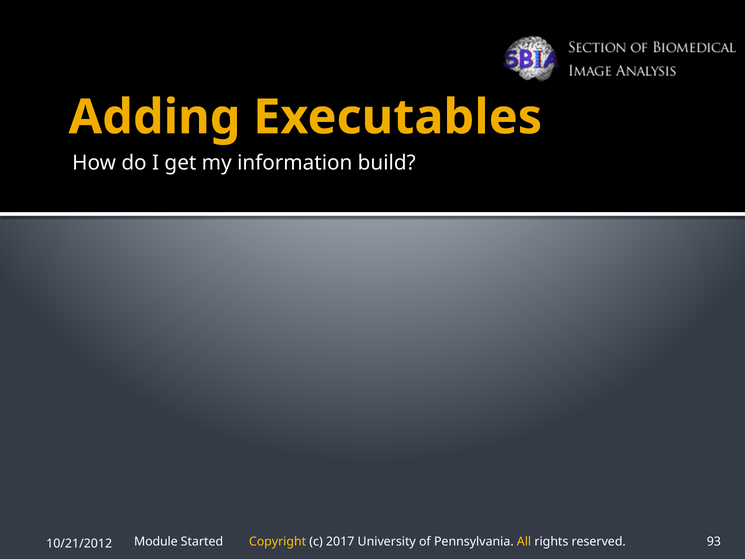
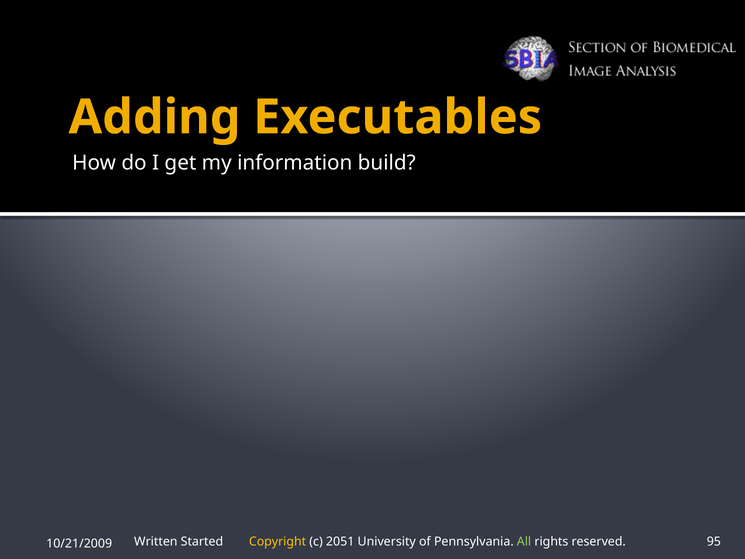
Module: Module -> Written (156, 541)
2017: 2017 -> 2051 (340, 541)
All colour: yellow -> light green (524, 541)
93: 93 -> 95 (714, 541)
10/21/2012: 10/21/2012 -> 10/21/2009 (79, 543)
